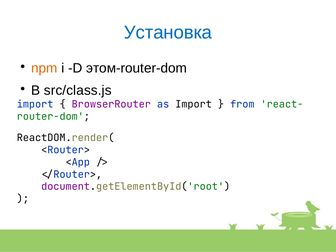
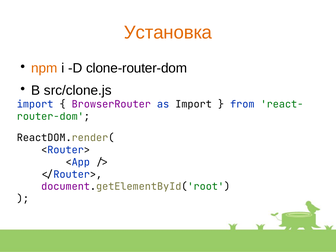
Установка colour: blue -> orange (168, 32)
этом-router-dom: этом-router-dom -> clone-router-dom (137, 68)
src/class.js: src/class.js -> src/clone.js (78, 90)
